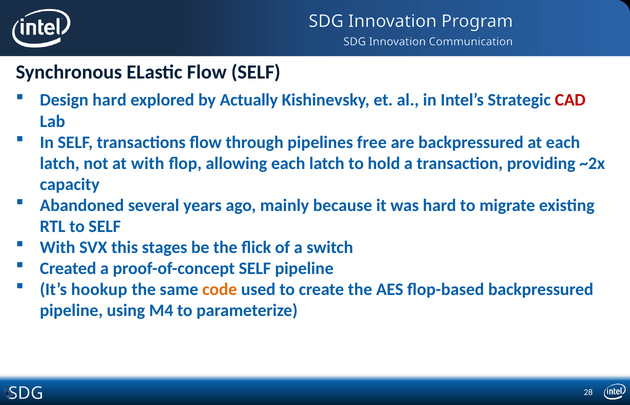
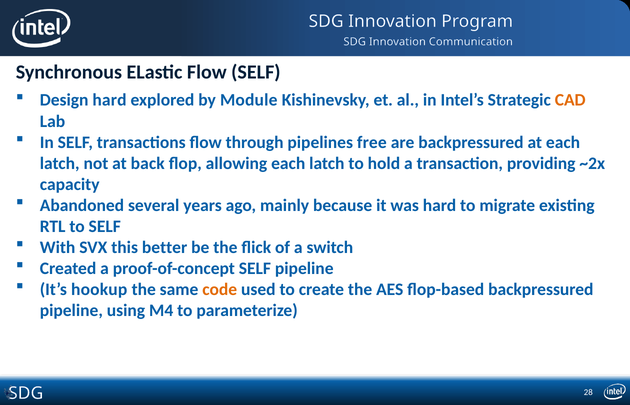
Actually: Actually -> Module (249, 100)
CAD colour: red -> orange (570, 100)
at with: with -> back (148, 163)
stages: stages -> better (165, 247)
